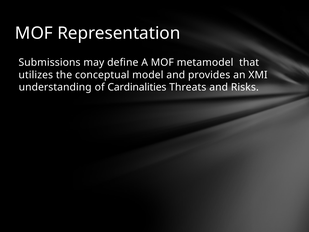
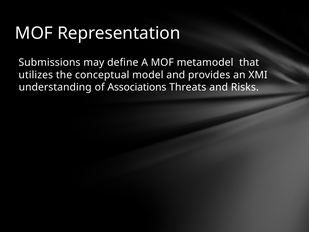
Cardinalities: Cardinalities -> Associations (137, 87)
